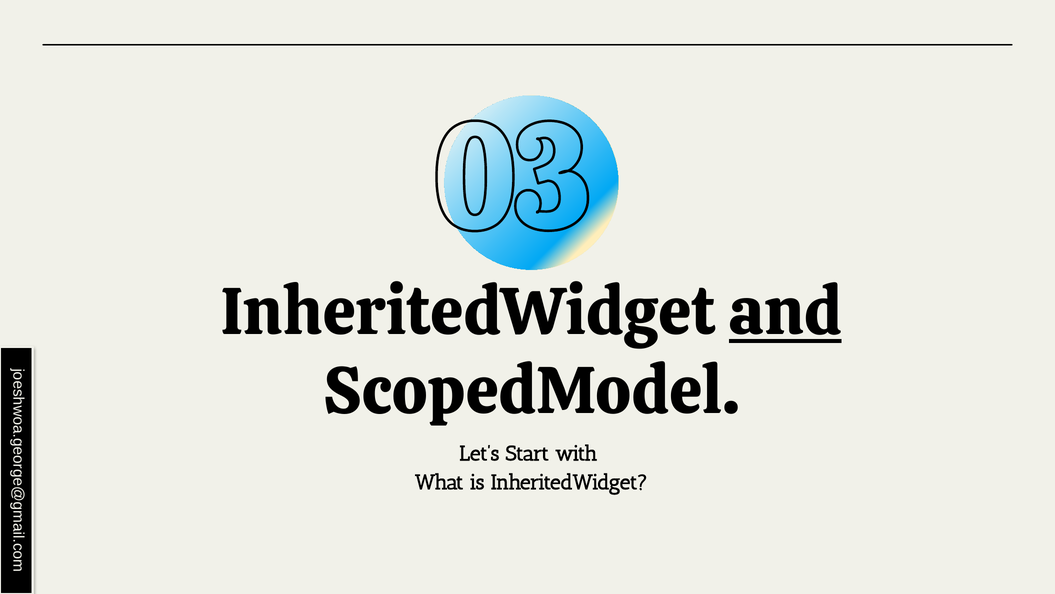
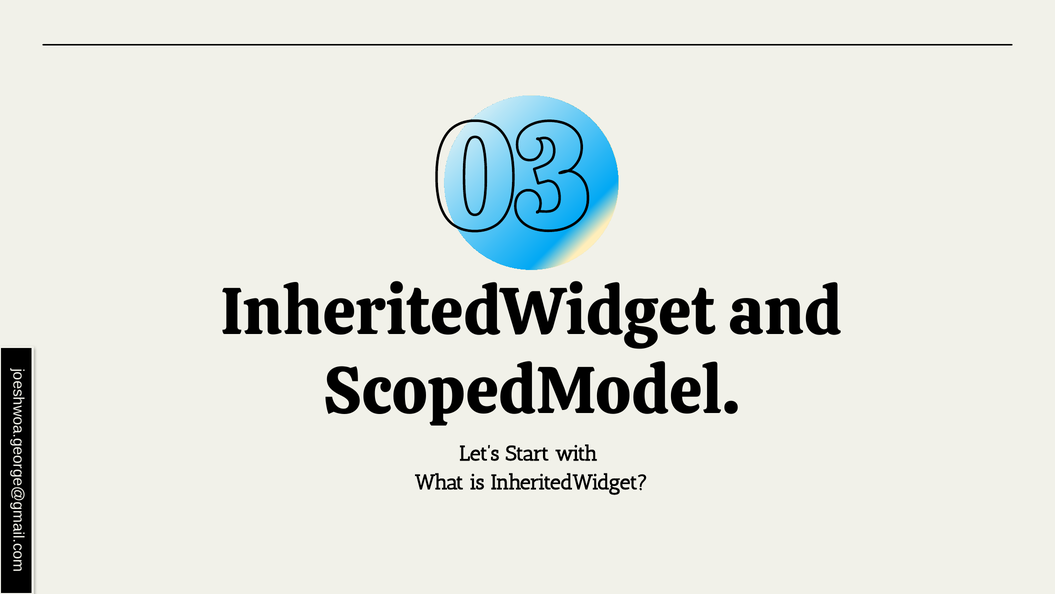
and underline: present -> none (785, 312)
